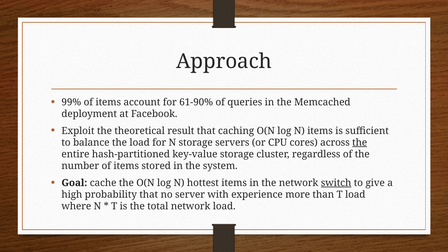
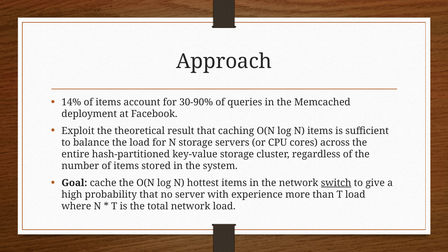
99%: 99% -> 14% (71, 102)
61-90%: 61-90% -> 30-90% (196, 102)
the underline: present -> none (360, 143)
